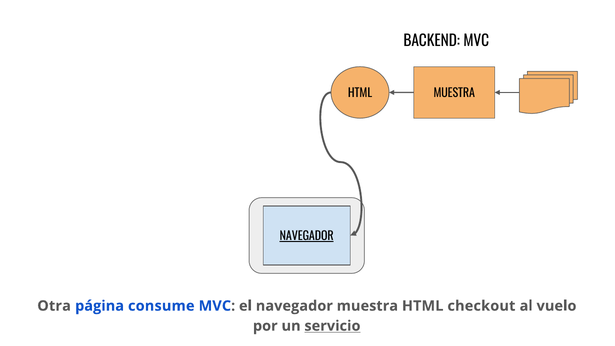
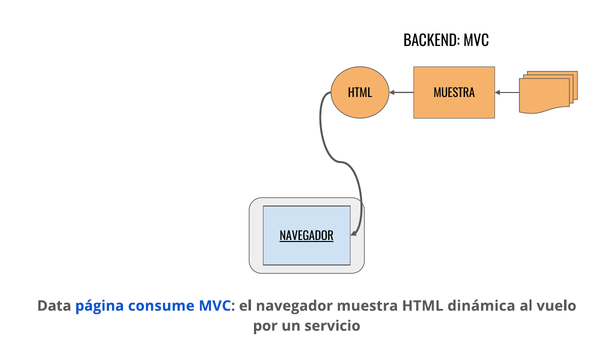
Otra: Otra -> Data (54, 306)
checkout: checkout -> dinámica (481, 306)
servicio underline: present -> none (332, 326)
